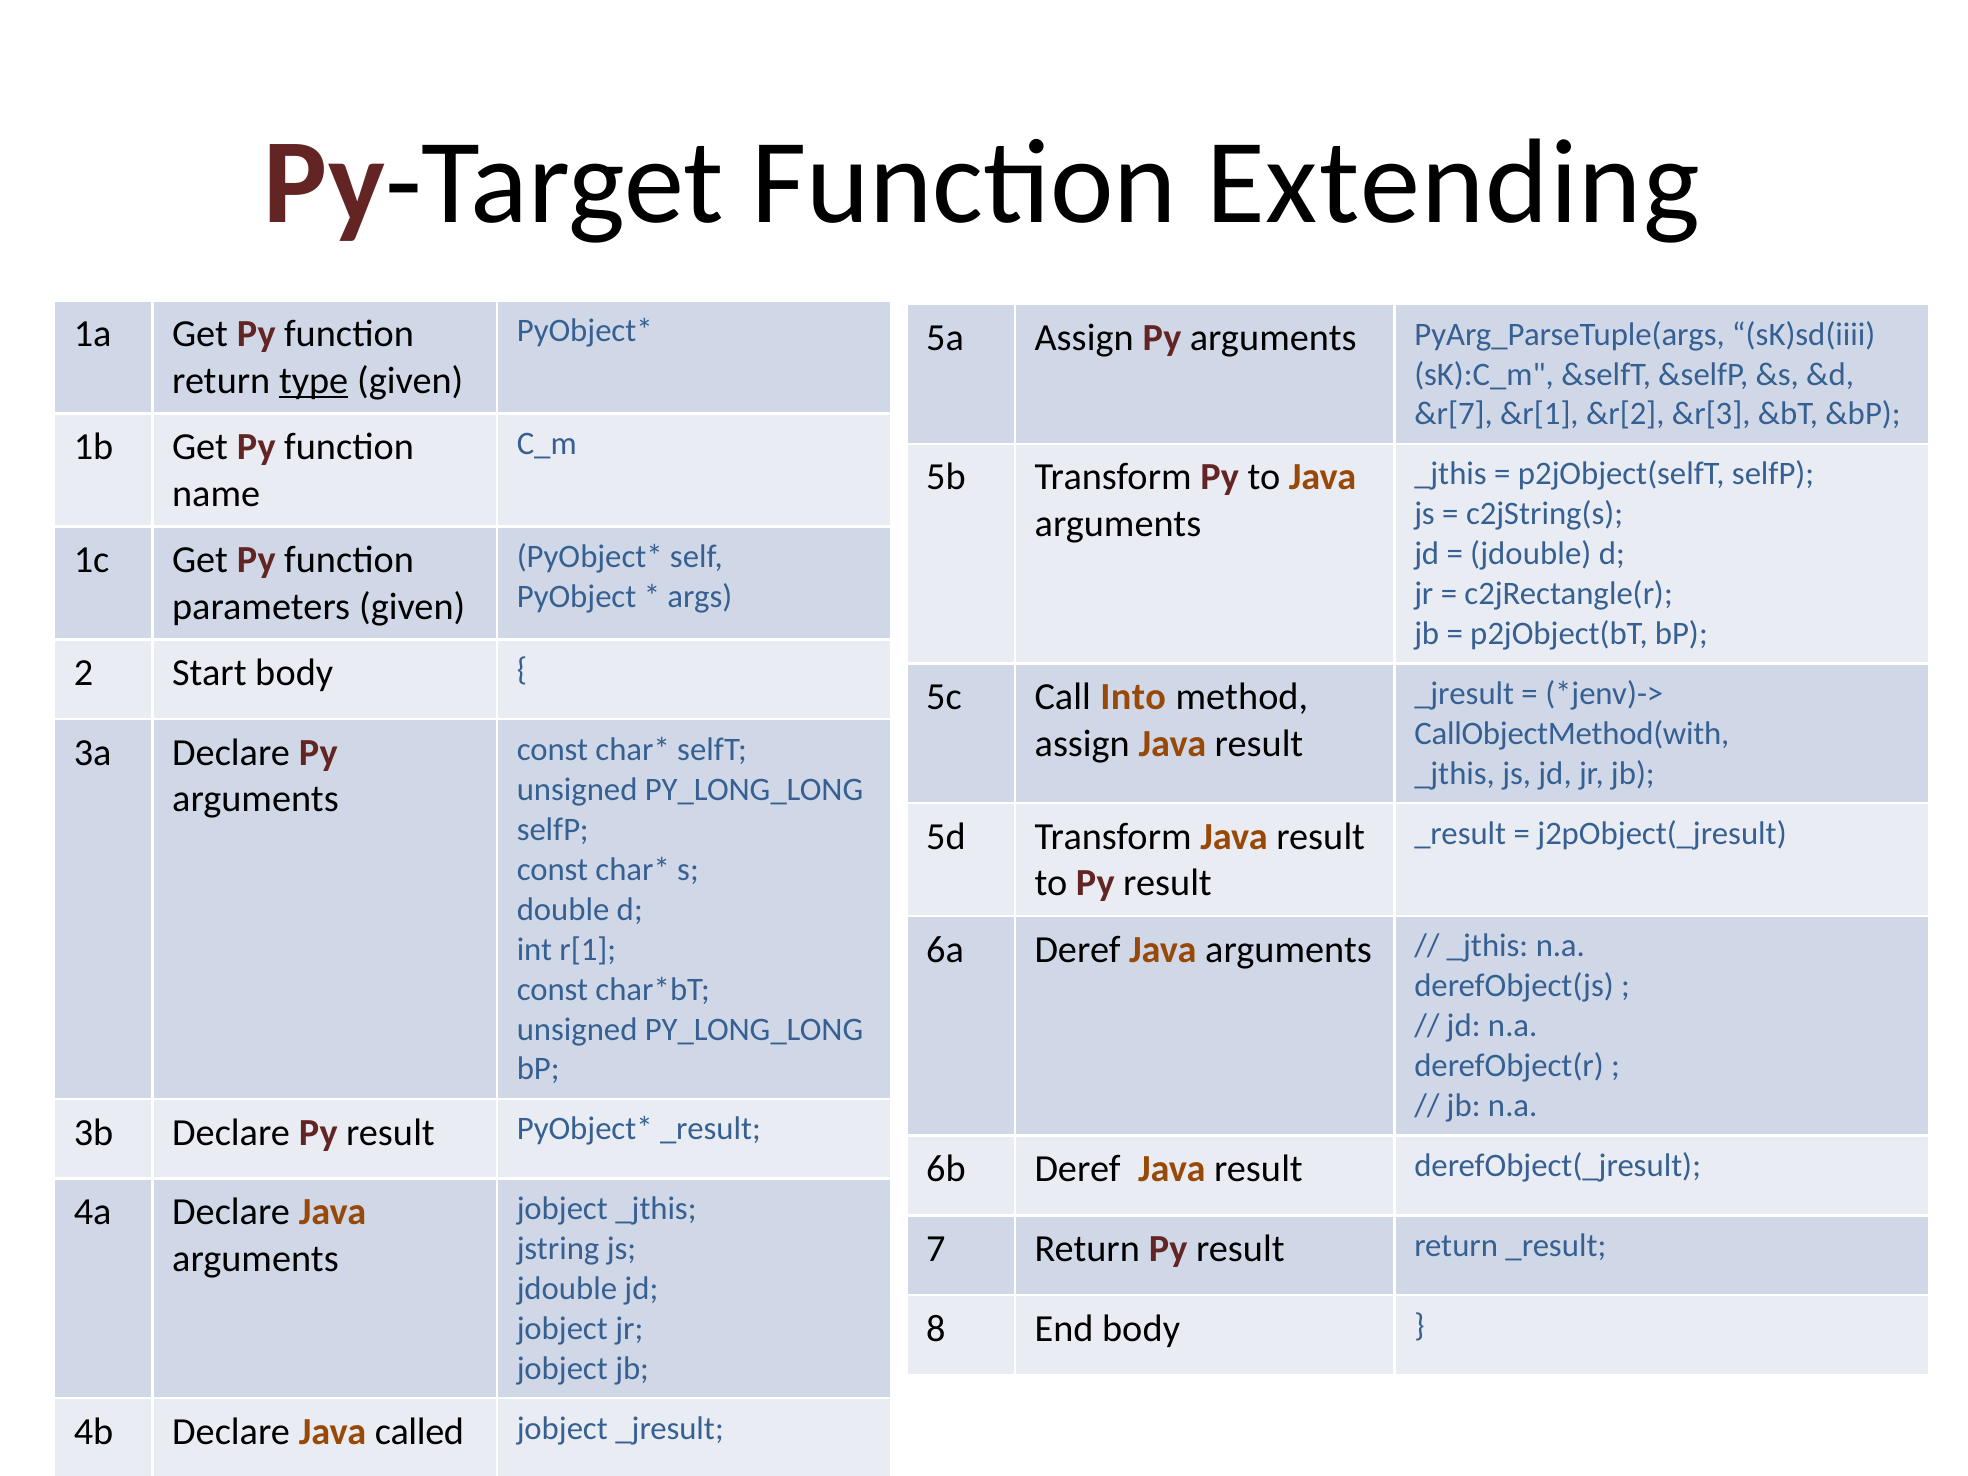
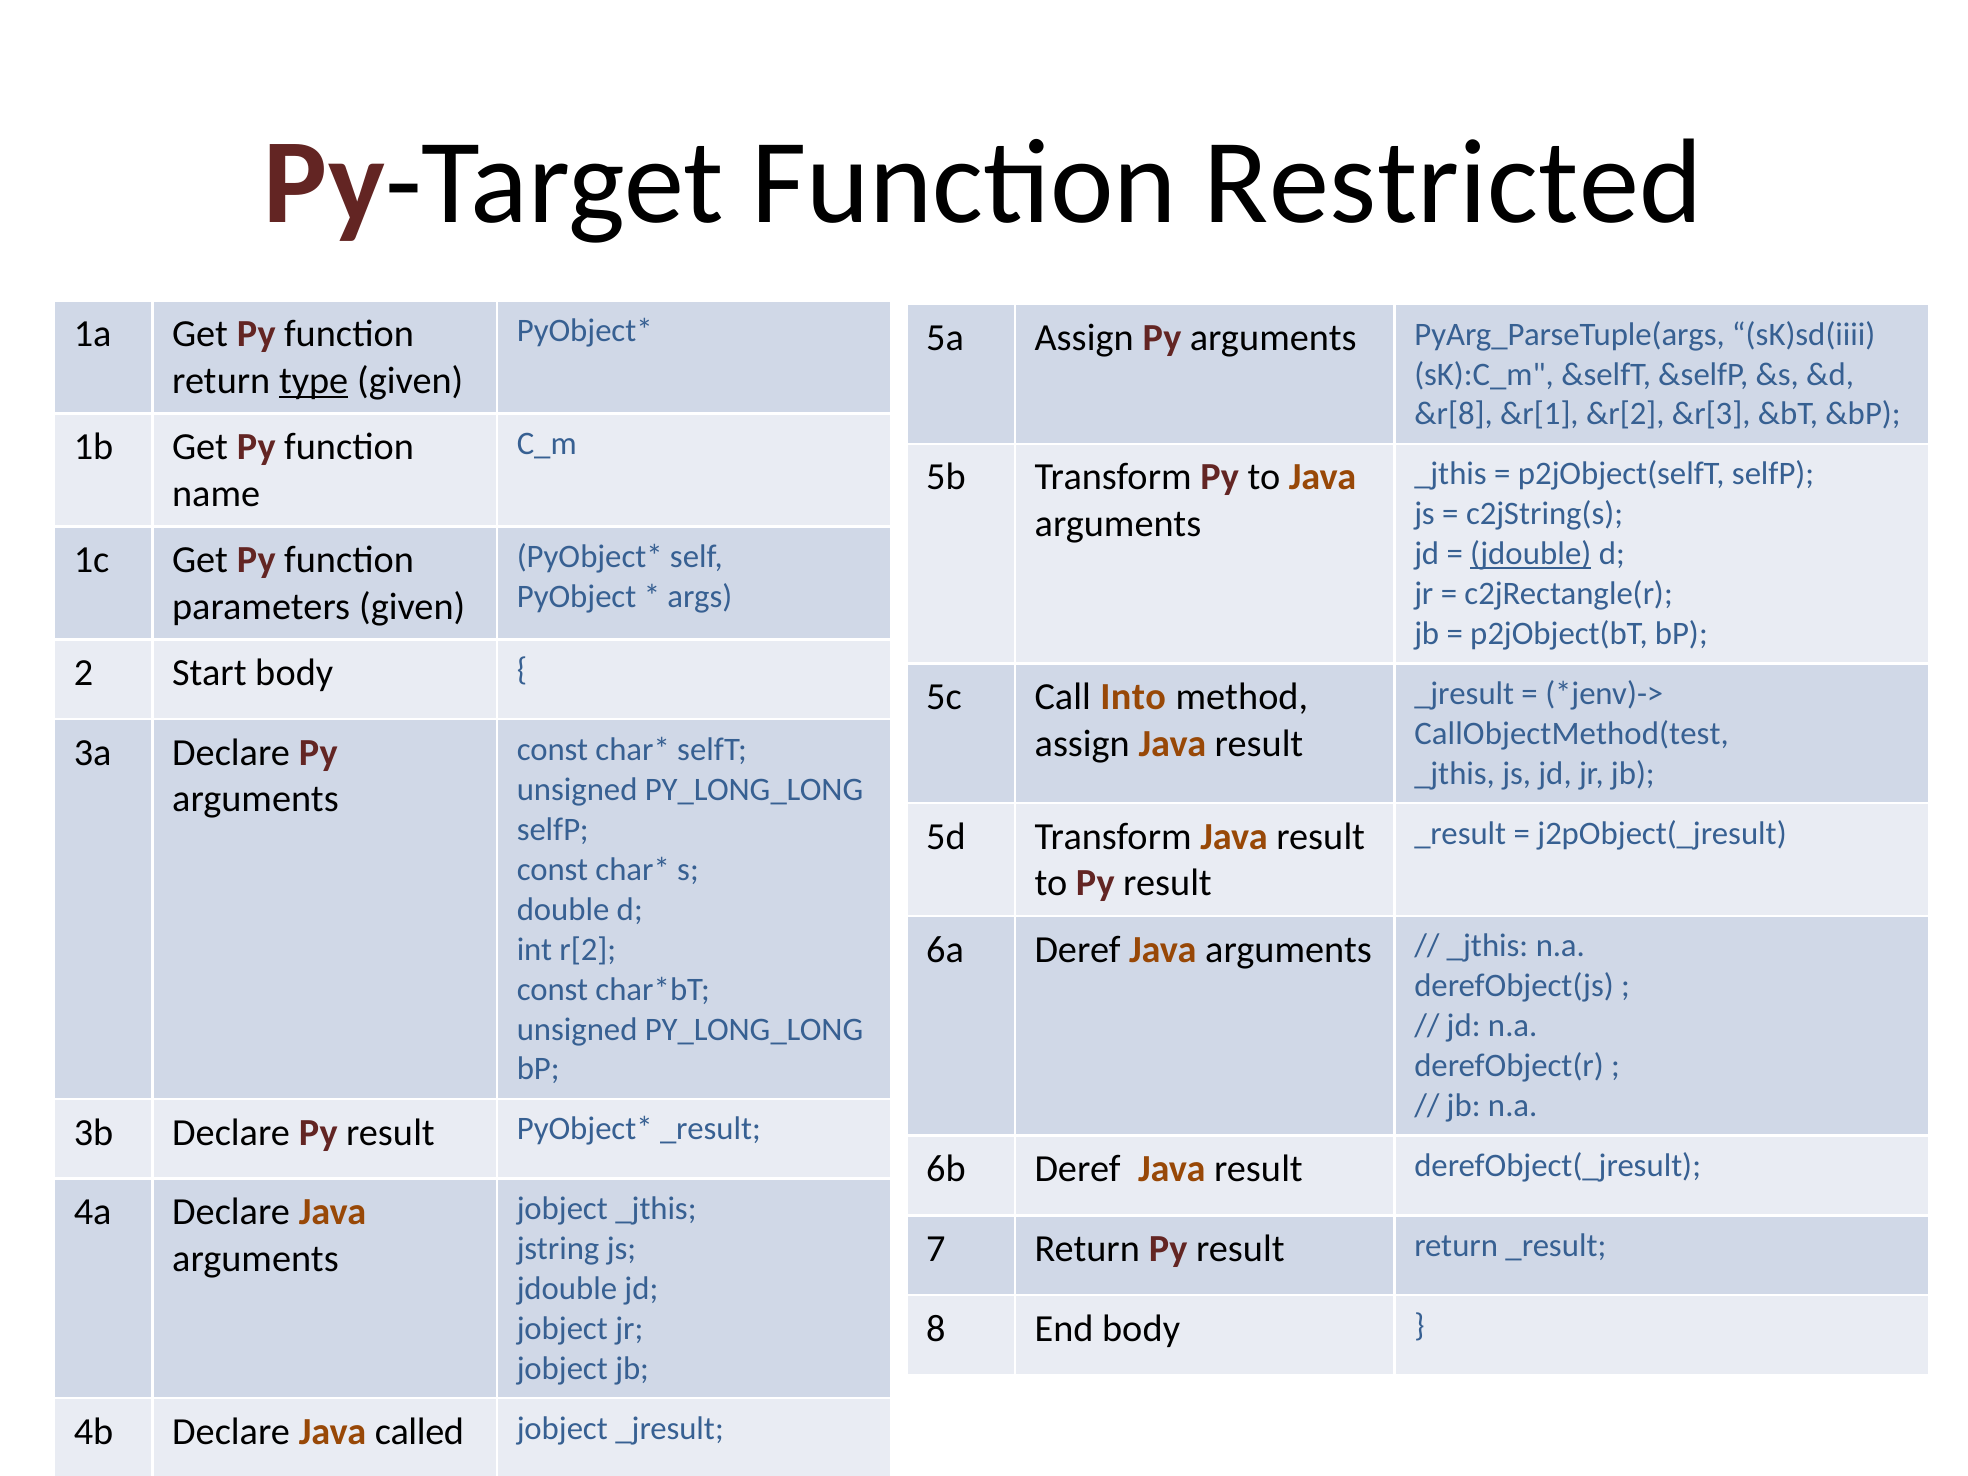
Extending: Extending -> Restricted (1453, 183)
&r[7: &r[7 -> &r[8 (1454, 414)
jdouble underline: none -> present (1531, 554)
CallObjectMethod(with: CallObjectMethod(with -> CallObjectMethod(test (1572, 734)
r[1: r[1 -> r[2 (588, 949)
